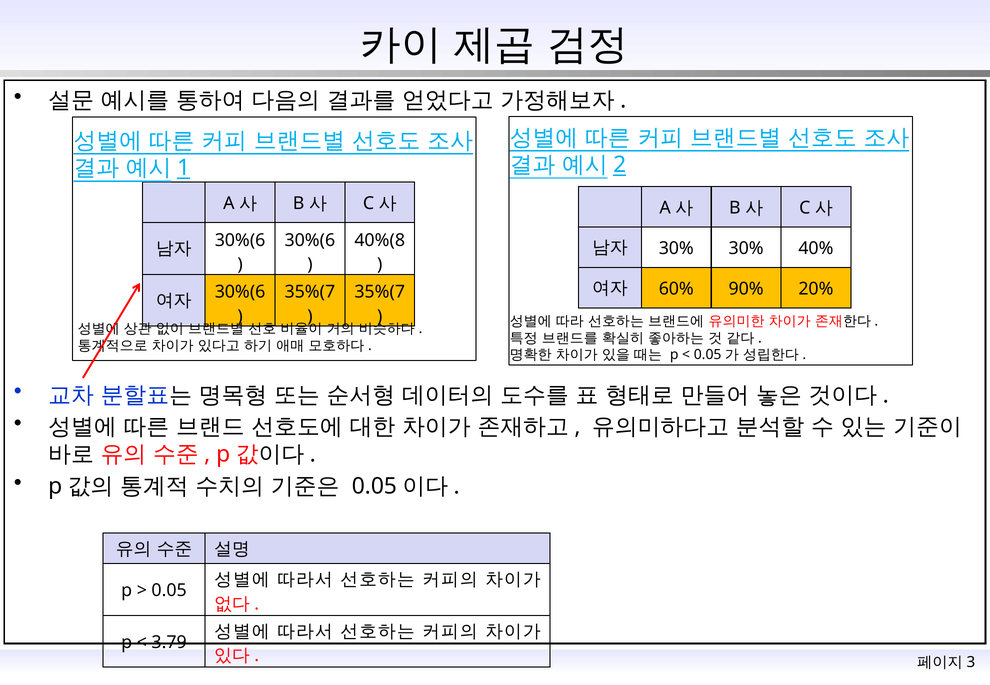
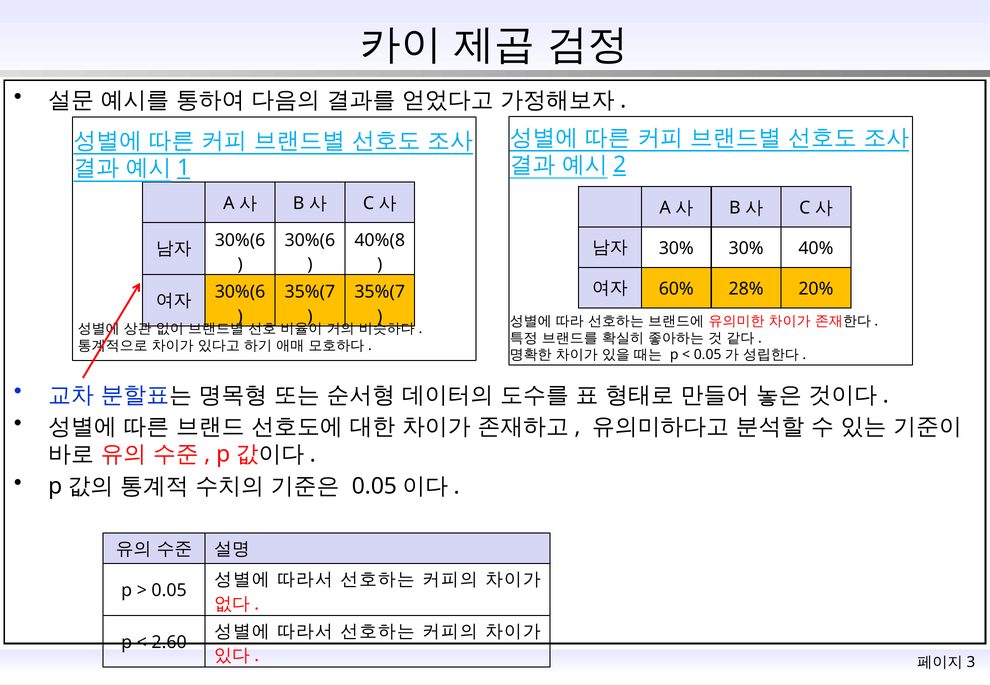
90%: 90% -> 28% (746, 289)
3.79: 3.79 -> 2.60 (169, 643)
